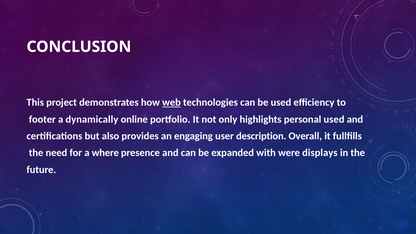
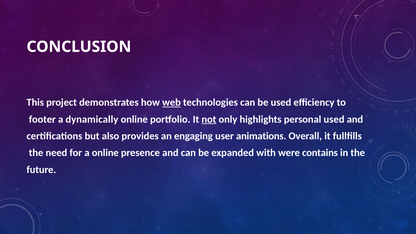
not underline: none -> present (209, 119)
description: description -> animations (261, 136)
a where: where -> online (105, 153)
displays: displays -> contains (320, 153)
